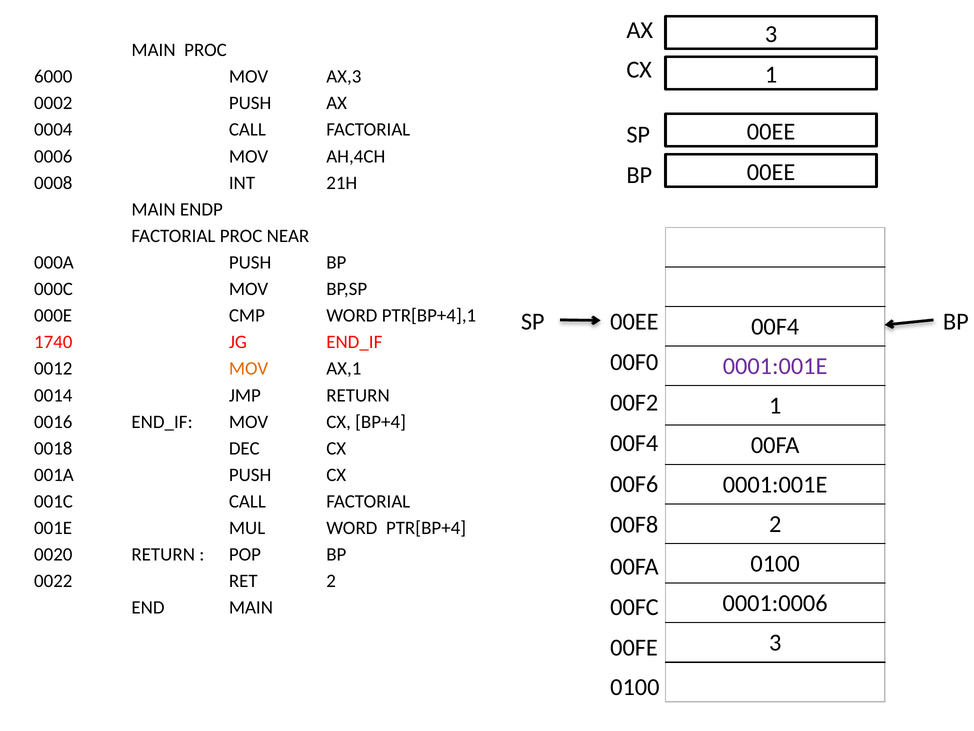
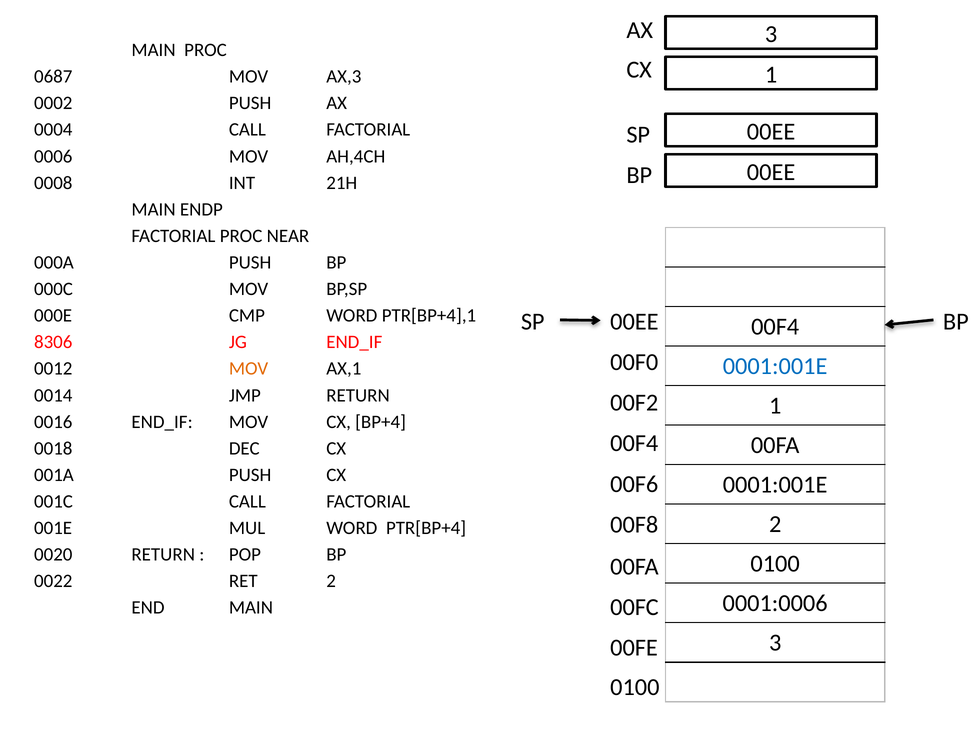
6000: 6000 -> 0687 (53, 77)
1740: 1740 -> 8306 (53, 342)
0001:001E colour: purple -> blue (775, 366)
